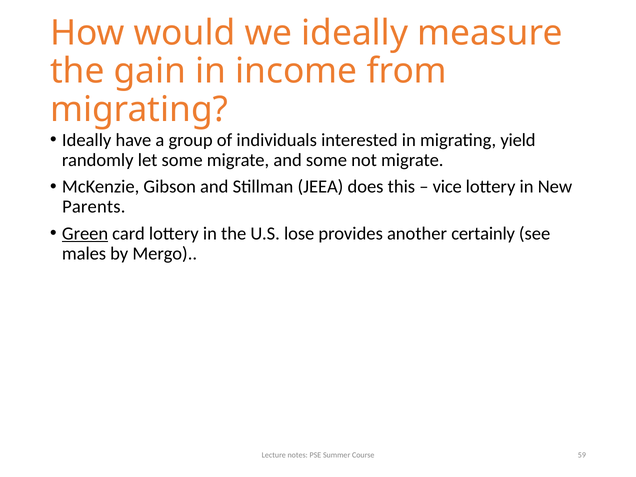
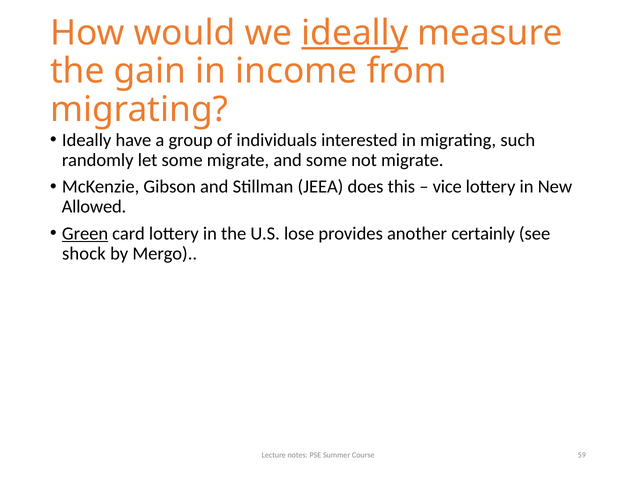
ideally underline: none -> present (355, 33)
yield: yield -> such (518, 140)
Parents: Parents -> Allowed (94, 207)
males: males -> shock (84, 253)
